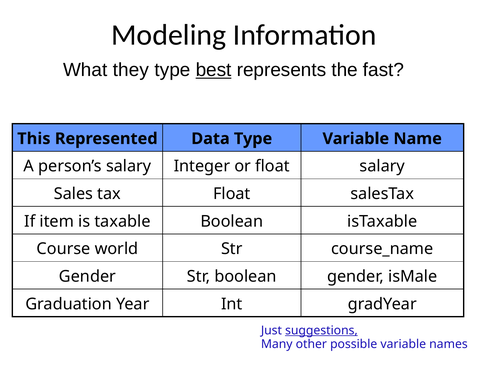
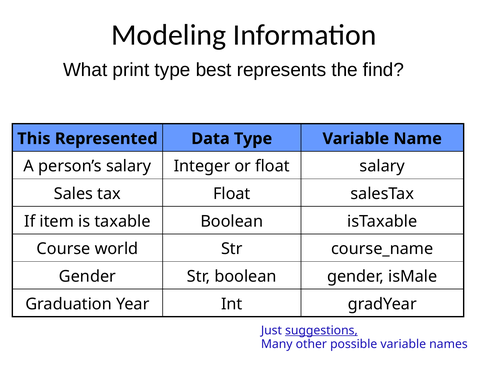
they: they -> print (131, 70)
best underline: present -> none (214, 70)
fast: fast -> find (384, 70)
